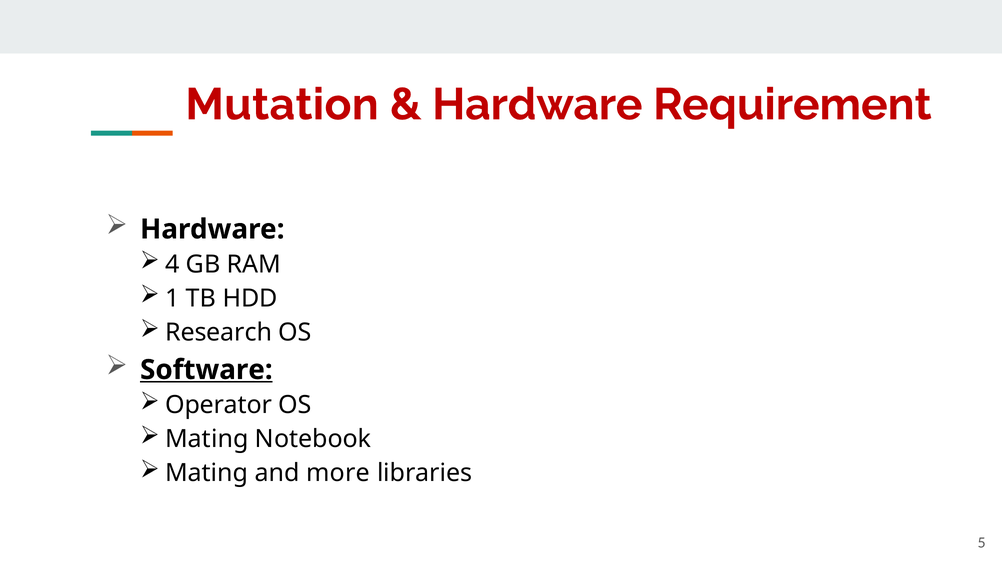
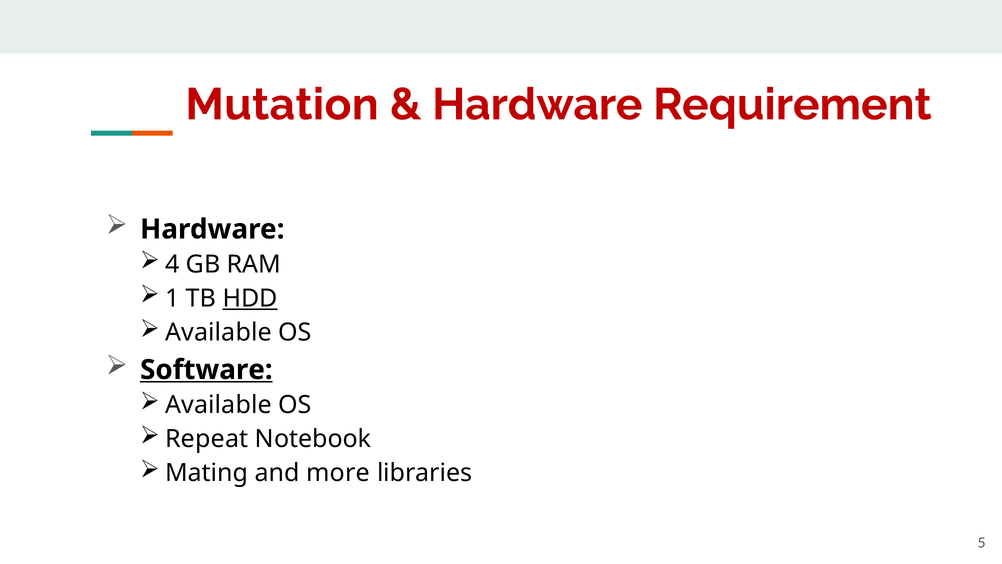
HDD underline: none -> present (250, 298)
Research: Research -> Available (218, 332)
Operator: Operator -> Available (218, 405)
Mating: Mating -> Repeat (207, 439)
